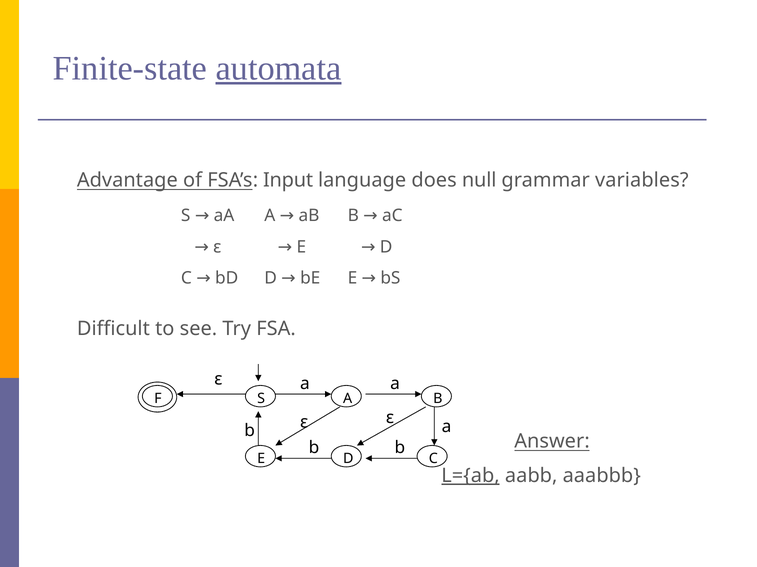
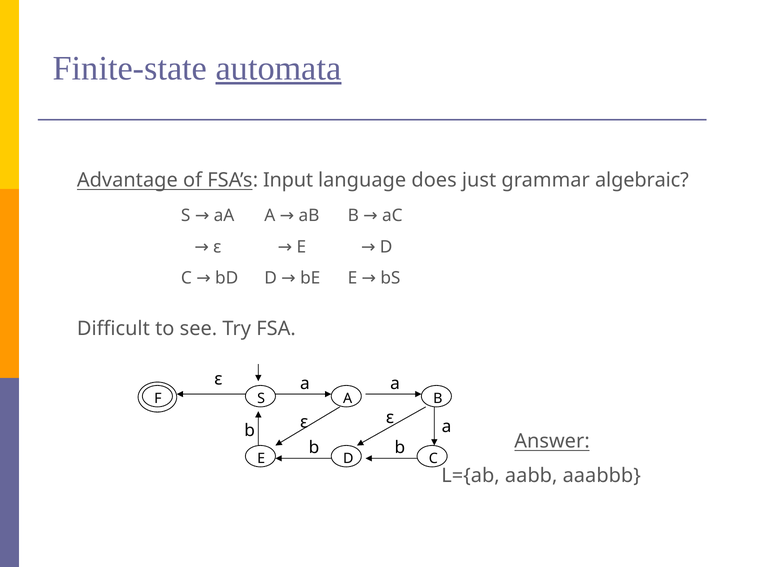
null: null -> just (479, 181)
variables: variables -> algebraic (642, 181)
L={ab underline: present -> none (471, 476)
